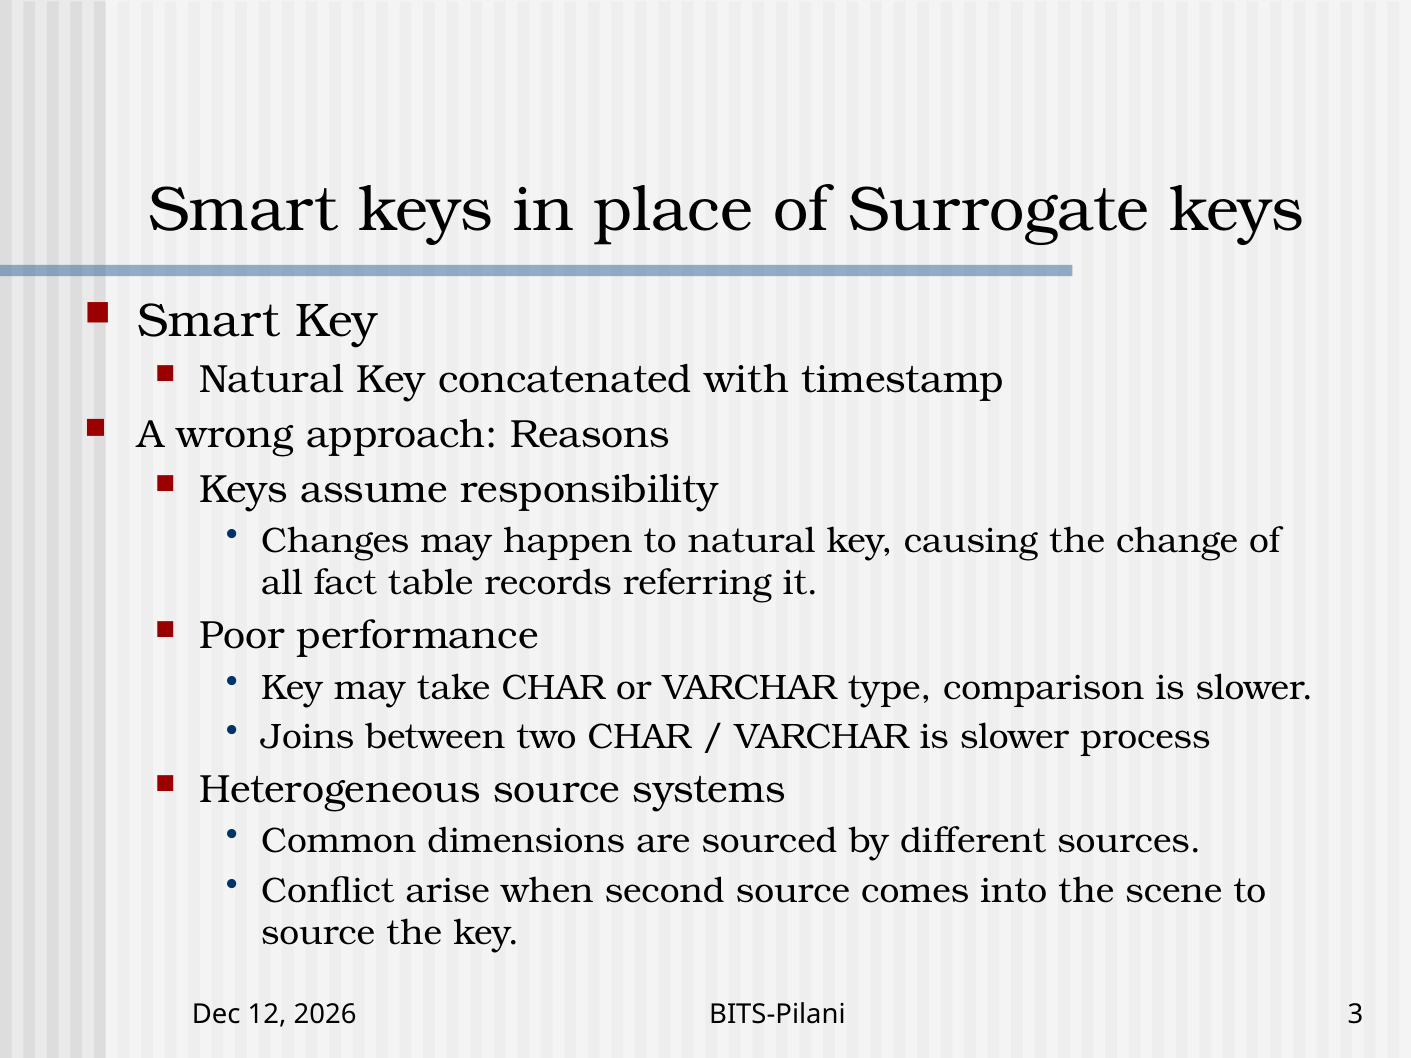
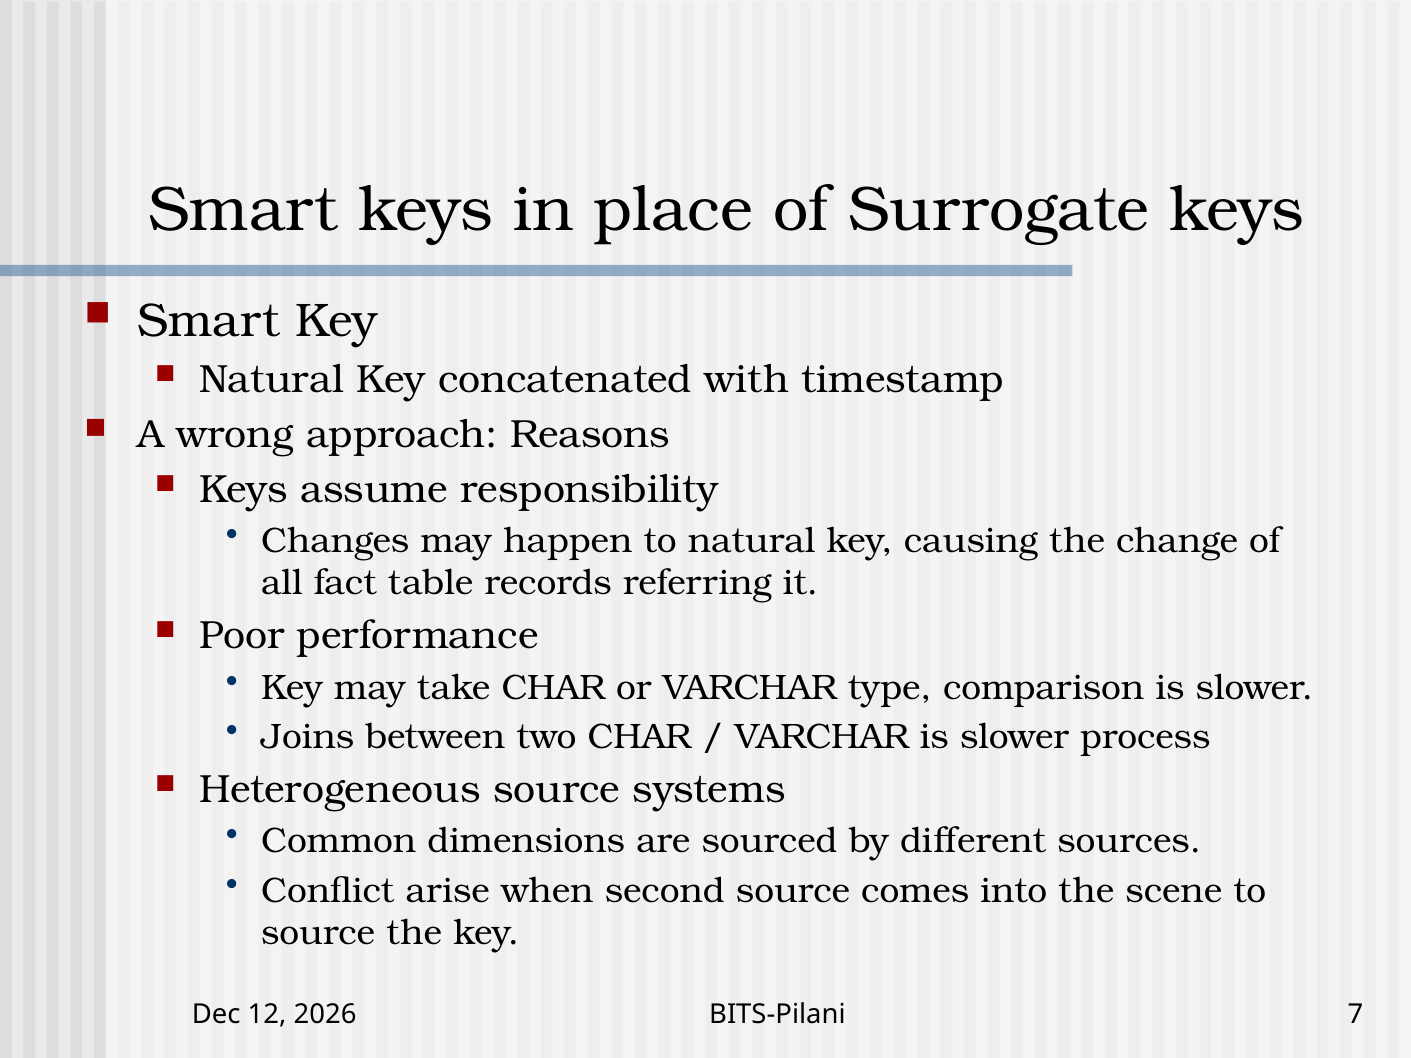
3: 3 -> 7 (1355, 1015)
